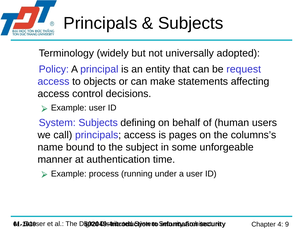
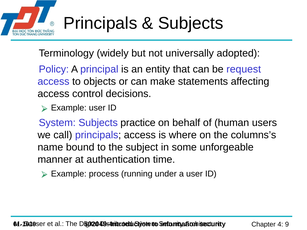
defining: defining -> practice (138, 123)
pages: pages -> where (183, 135)
